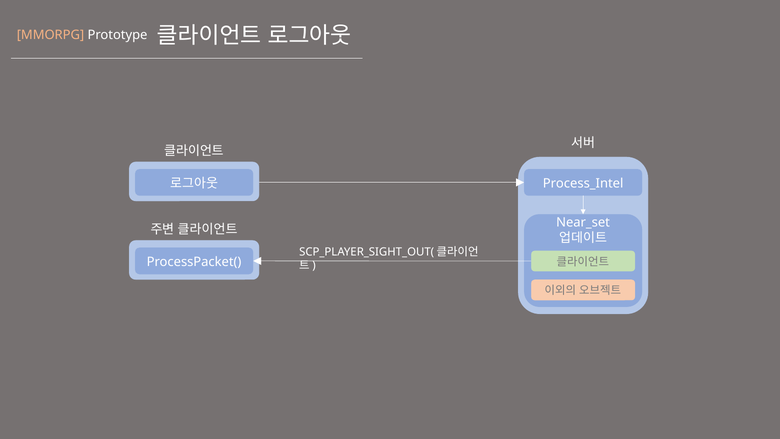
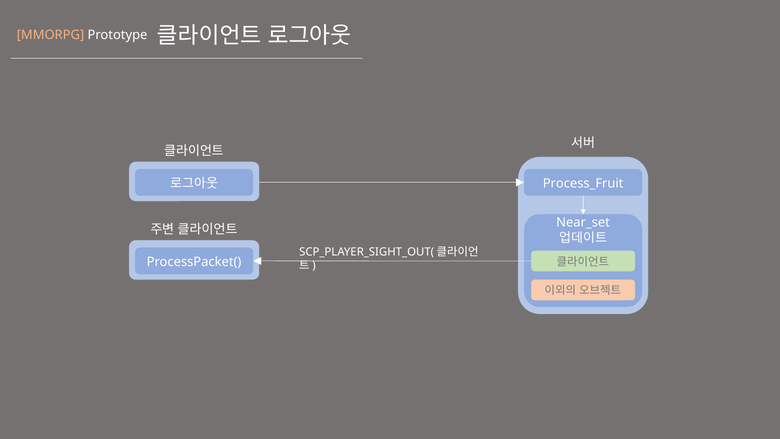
Process_Intel: Process_Intel -> Process_Fruit (583, 183)
